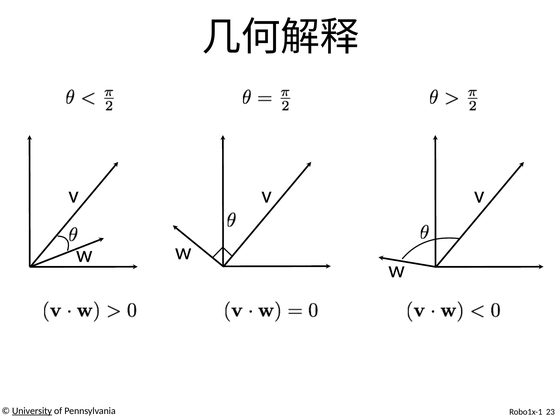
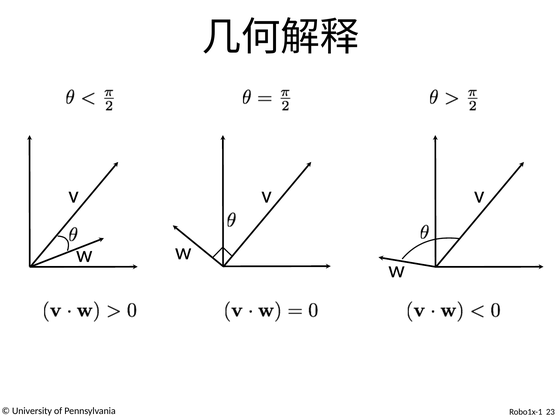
University underline: present -> none (32, 411)
